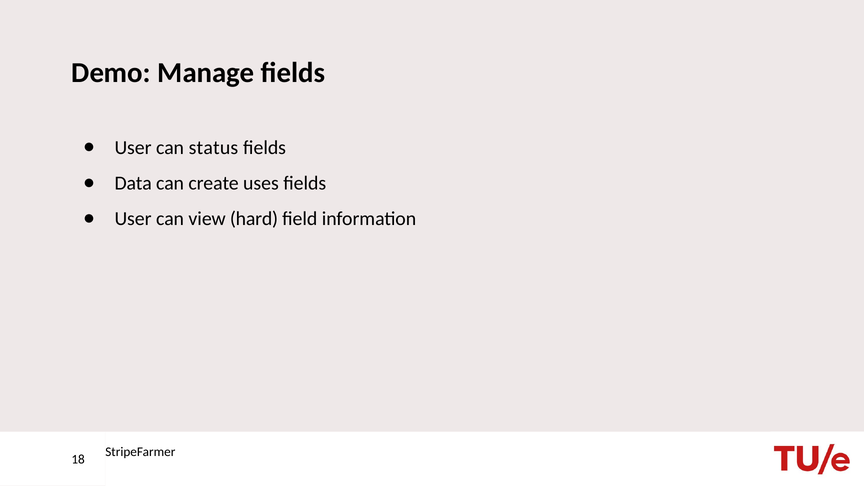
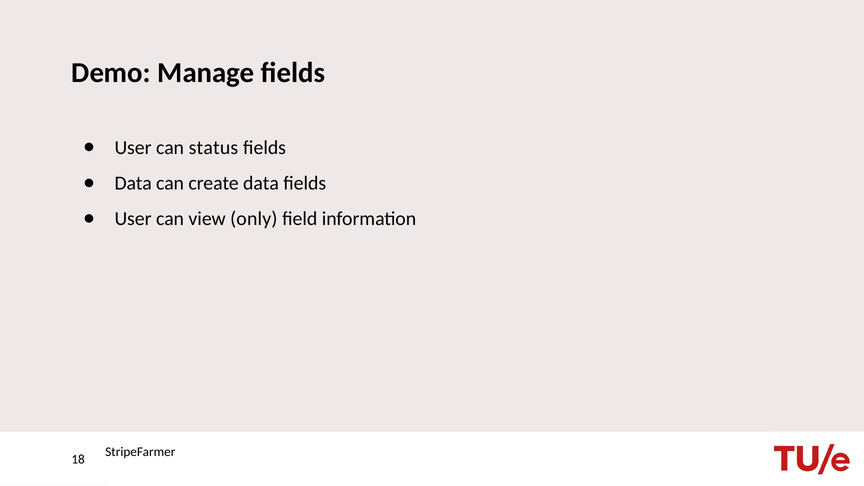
create uses: uses -> data (261, 183)
hard: hard -> only (254, 219)
